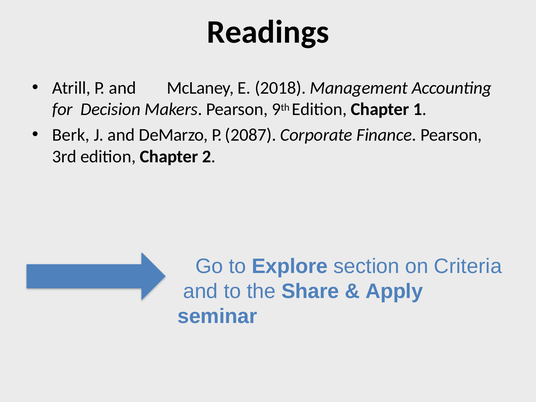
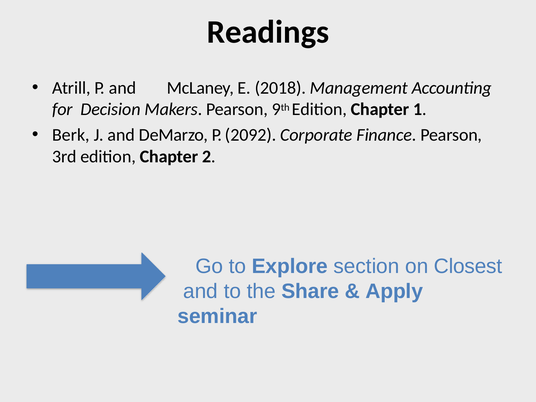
2087: 2087 -> 2092 (251, 135)
Criteria: Criteria -> Closest (468, 266)
